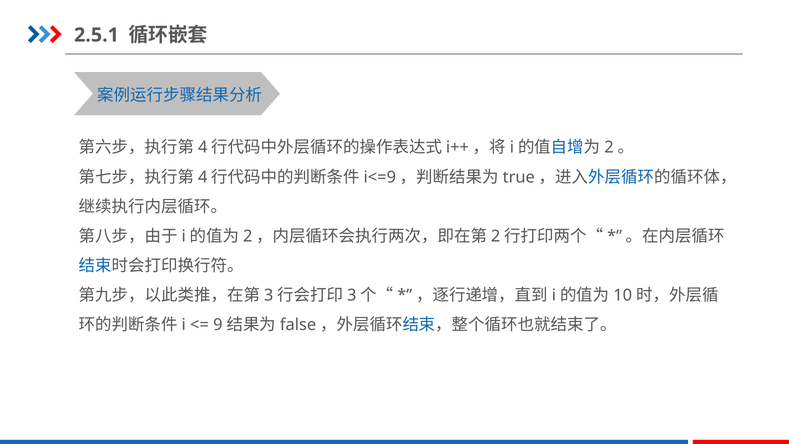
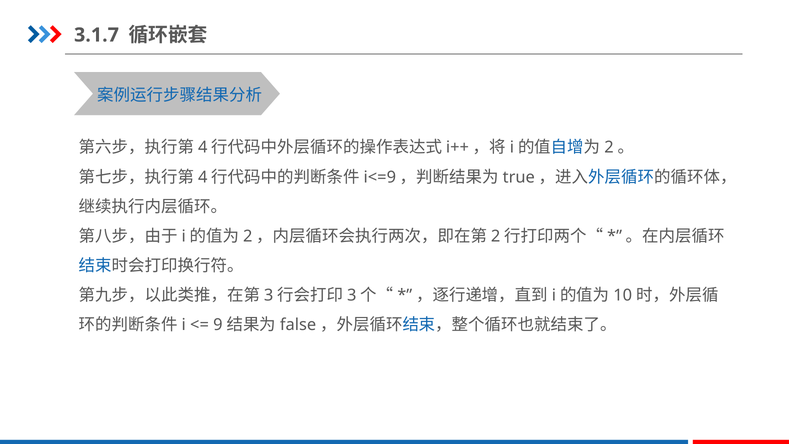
2.5.1: 2.5.1 -> 3.1.7 (96, 35)
